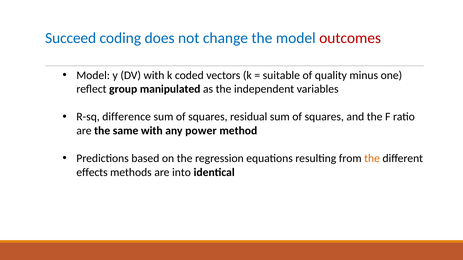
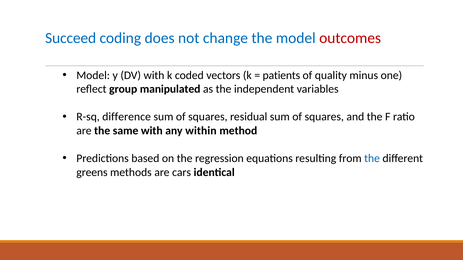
suitable: suitable -> patients (281, 75)
power: power -> within (201, 131)
the colour: orange -> blue (372, 159)
effects: effects -> greens (92, 173)
into: into -> cars (182, 173)
